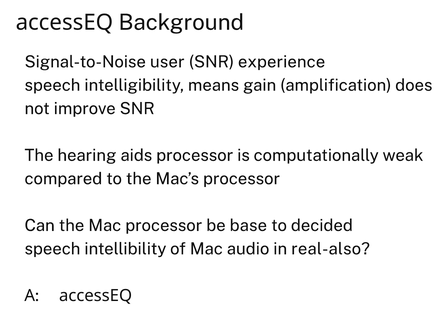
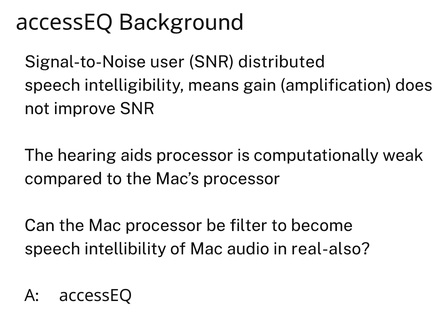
experience: experience -> distributed (282, 62)
base: base -> filter (248, 225)
decided: decided -> become (322, 225)
